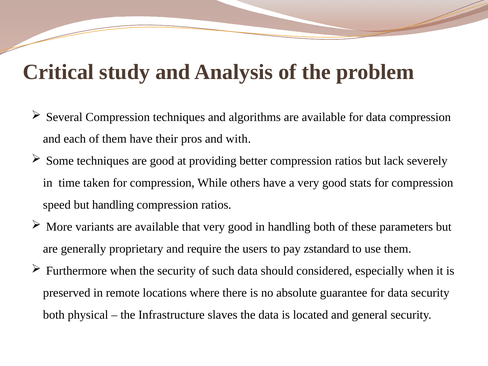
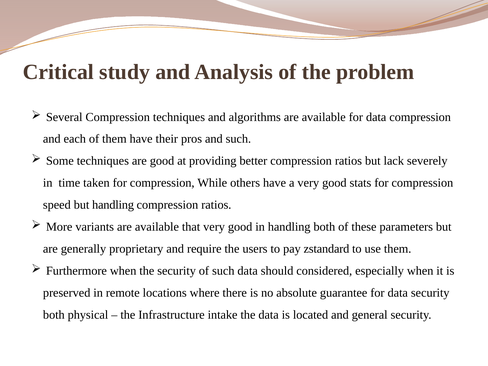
and with: with -> such (238, 139)
slaves: slaves -> intake (223, 315)
